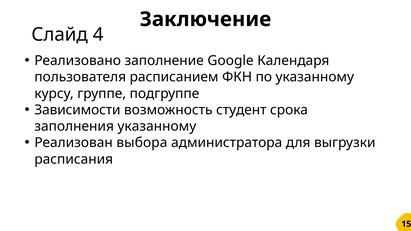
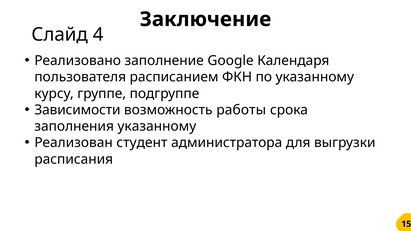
студент: студент -> работы (241, 110)
выбора: выбора -> студент (142, 143)
